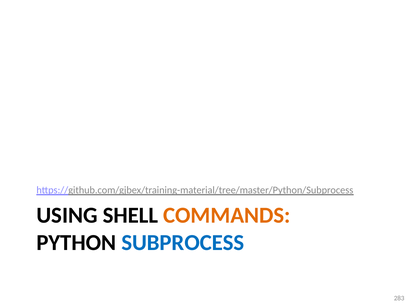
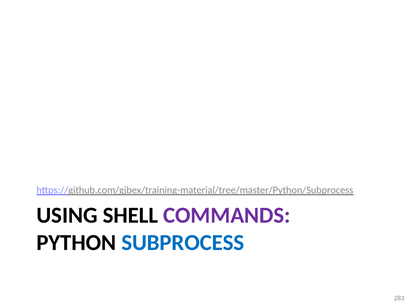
COMMANDS colour: orange -> purple (227, 215)
